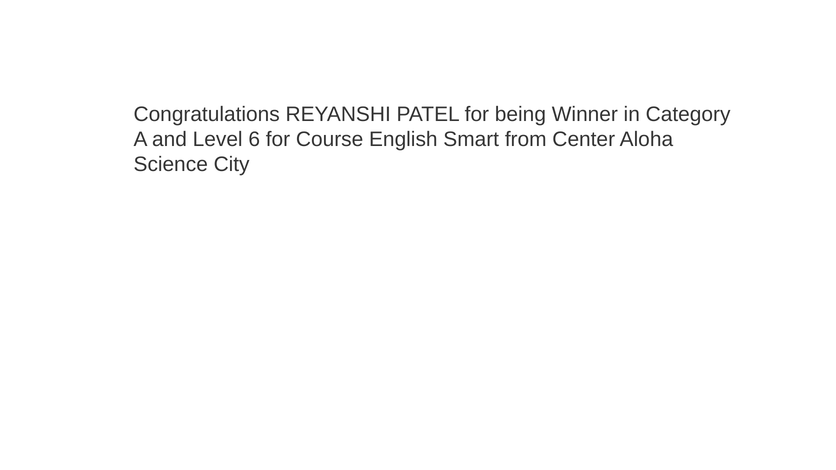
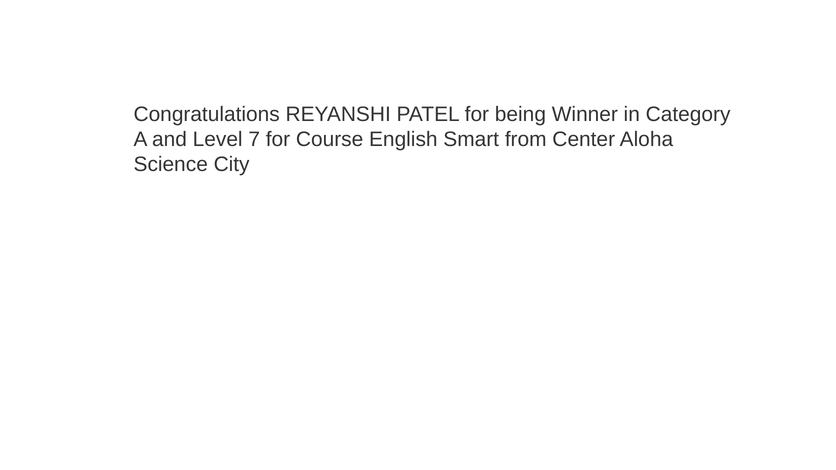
6: 6 -> 7 (254, 139)
